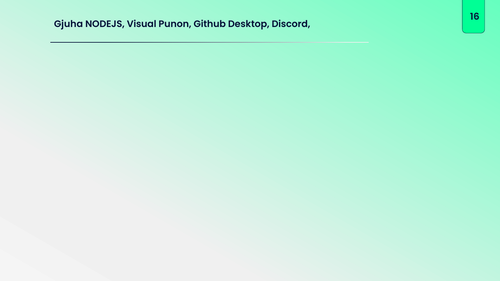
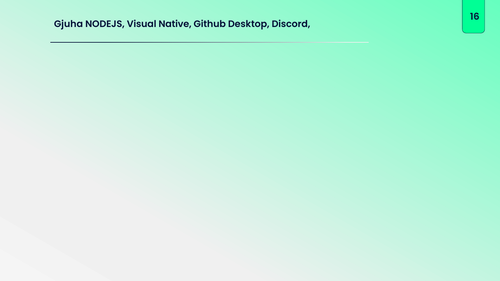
Punon: Punon -> Native (175, 24)
